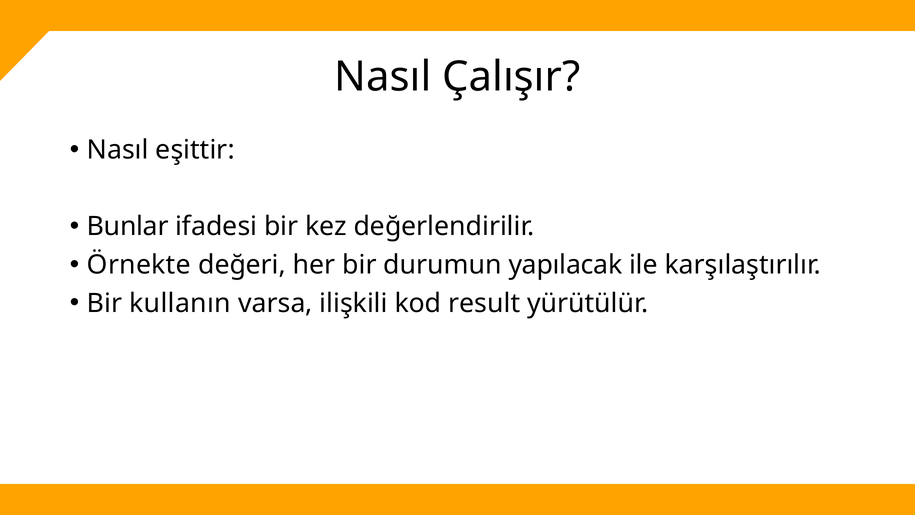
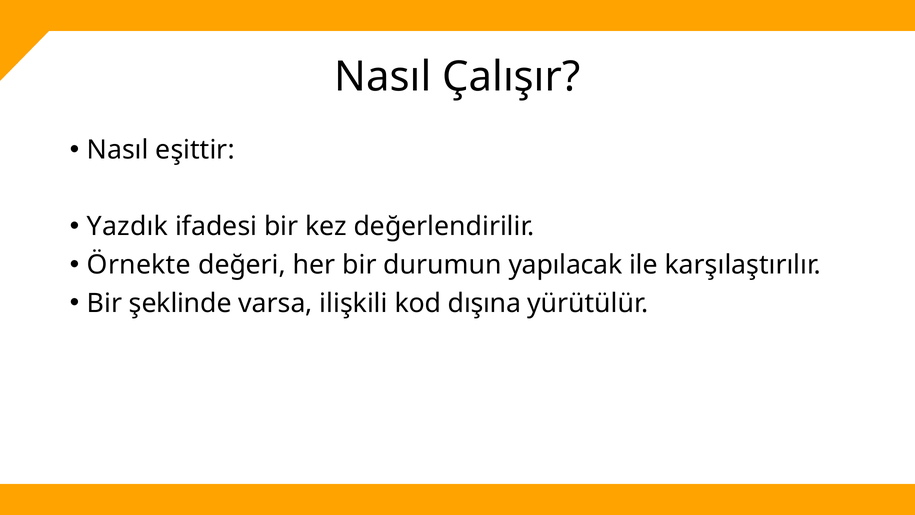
Bunlar: Bunlar -> Yazdık (127, 226)
kullanın: kullanın -> şeklinde (180, 303)
result: result -> dışına (484, 303)
